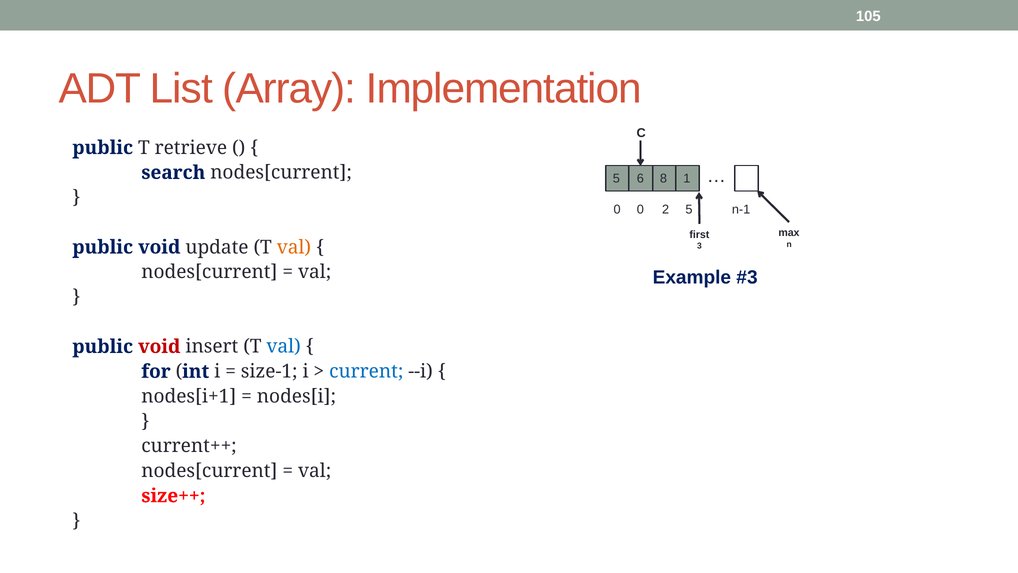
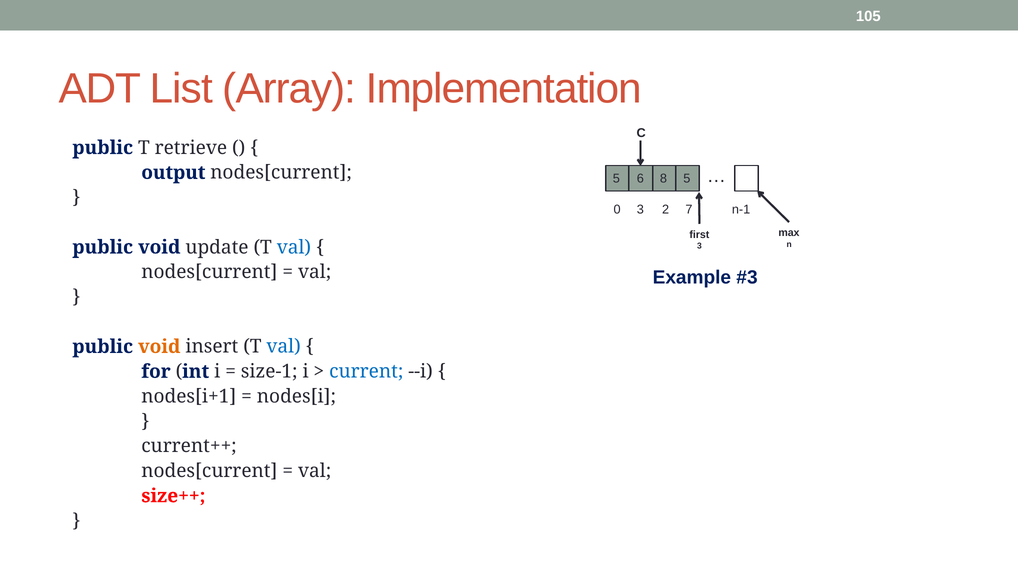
search: search -> output (173, 172)
6 1: 1 -> 5 (687, 178)
0 0: 0 -> 3 (640, 209)
2 5: 5 -> 7 (689, 209)
val colour: orange -> blue (294, 247)
void colour: red -> orange (159, 346)
